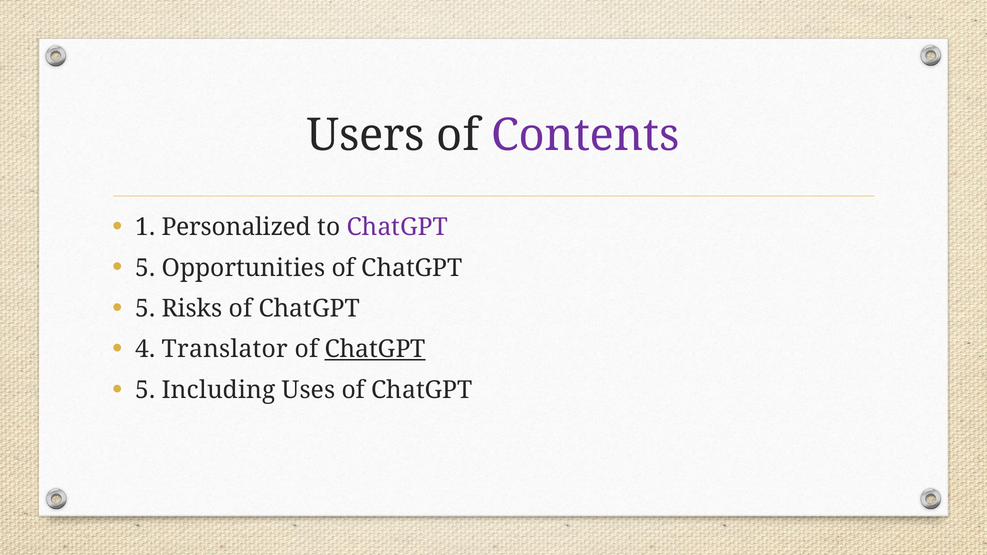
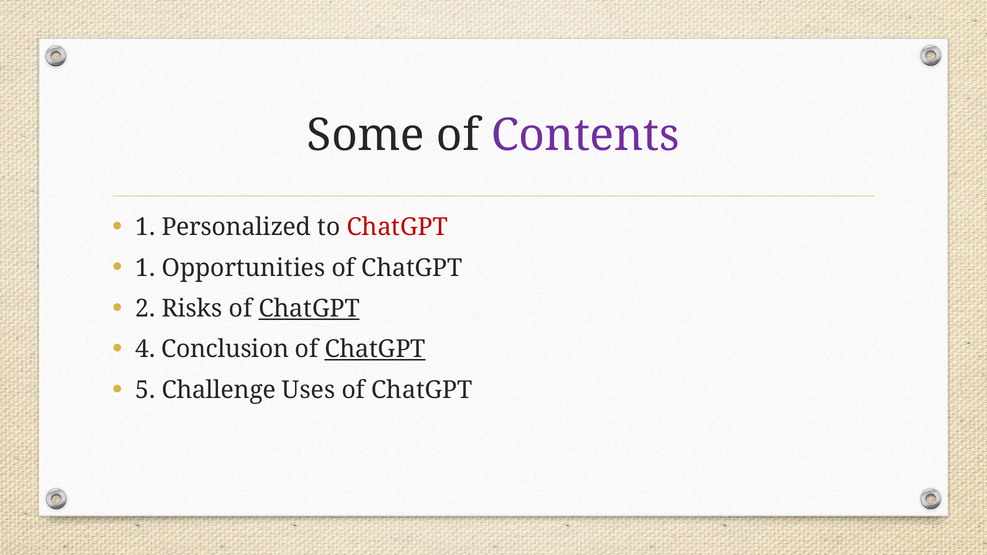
Users: Users -> Some (366, 135)
ChatGPT colour: purple -> red (397, 227)
5: 5 -> 1 (145, 268)
5: 5 -> 2 (145, 309)
ChatGPT underline: none -> present (309, 309)
Translator: Translator -> Conclusion (225, 349)
Including: Including -> Challenge (219, 390)
